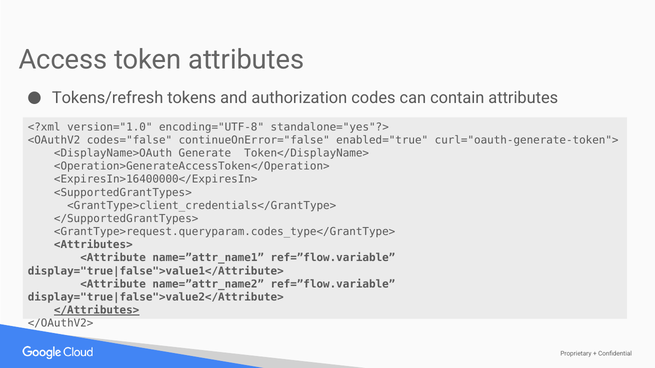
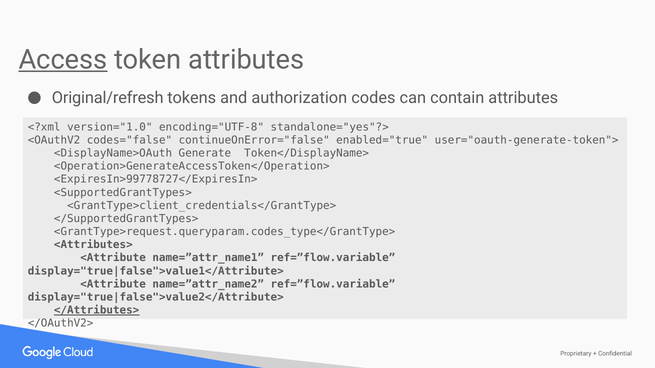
Access underline: none -> present (63, 60)
Tokens/refresh: Tokens/refresh -> Original/refresh (108, 98)
curl="oauth-generate-token">: curl="oauth-generate-token"> -> user="oauth-generate-token"> (527, 140)
<ExpiresIn>16400000</ExpiresIn>: <ExpiresIn>16400000</ExpiresIn> -> <ExpiresIn>99778727</ExpiresIn> (156, 180)
